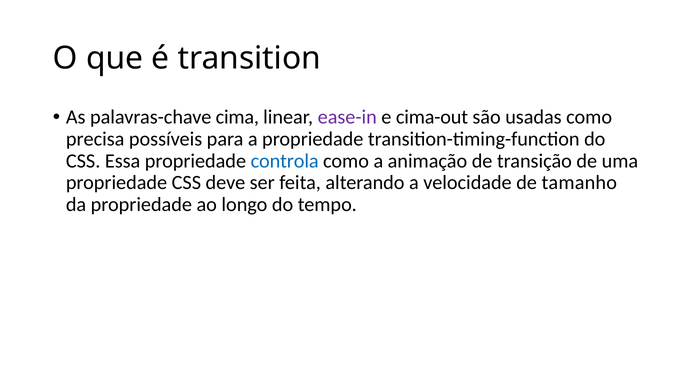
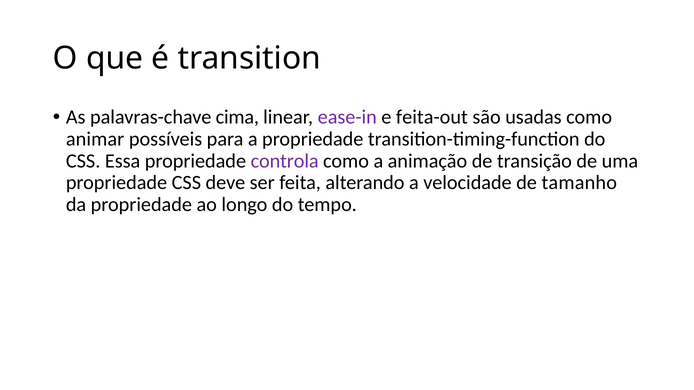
cima-out: cima-out -> feita-out (432, 117)
precisa: precisa -> animar (95, 139)
controla colour: blue -> purple (285, 161)
